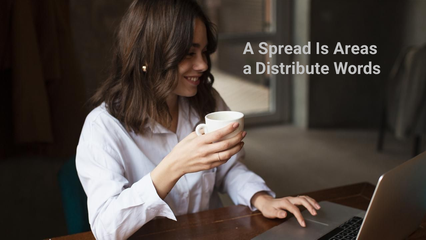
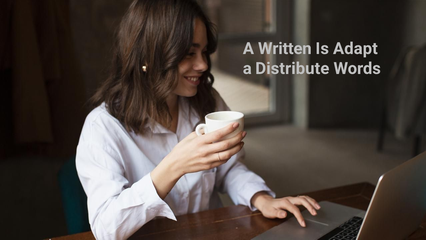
Spread: Spread -> Written (285, 48)
Areas: Areas -> Adapt (355, 48)
